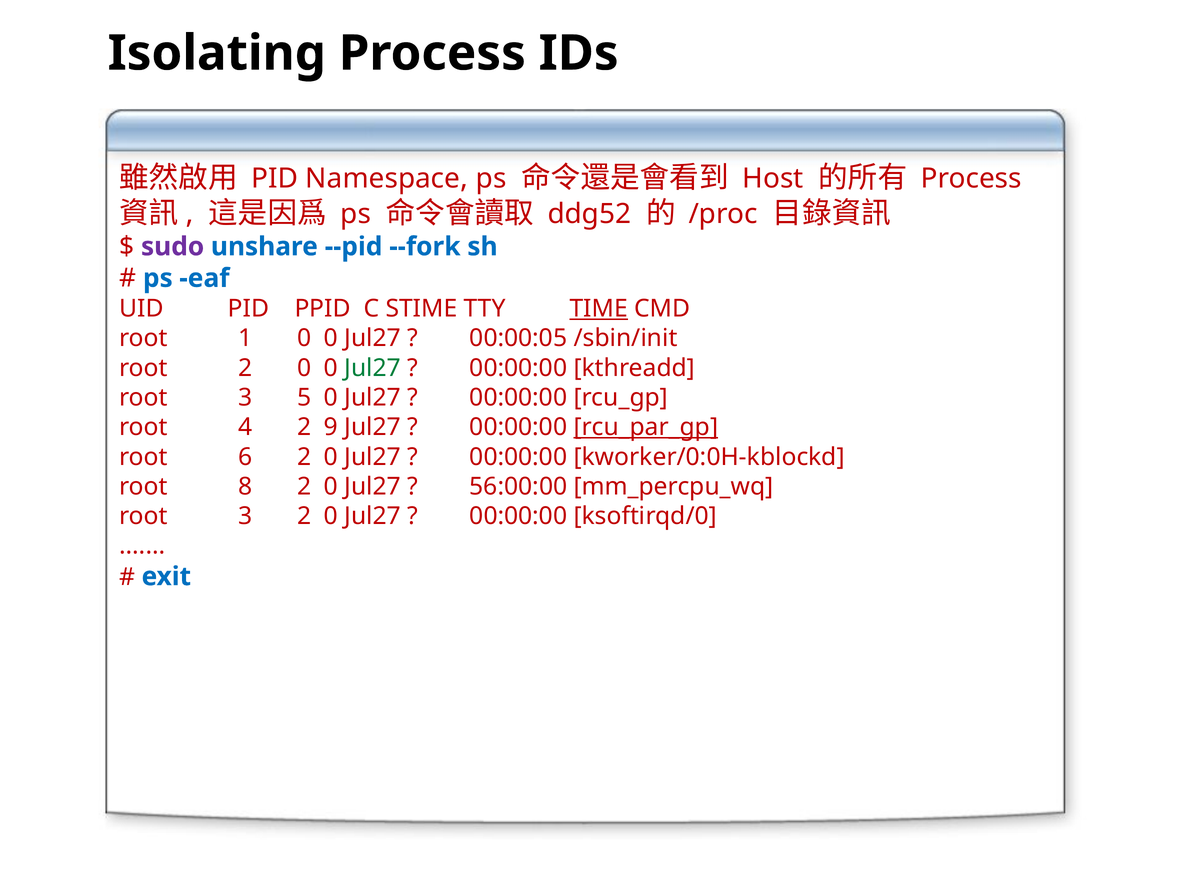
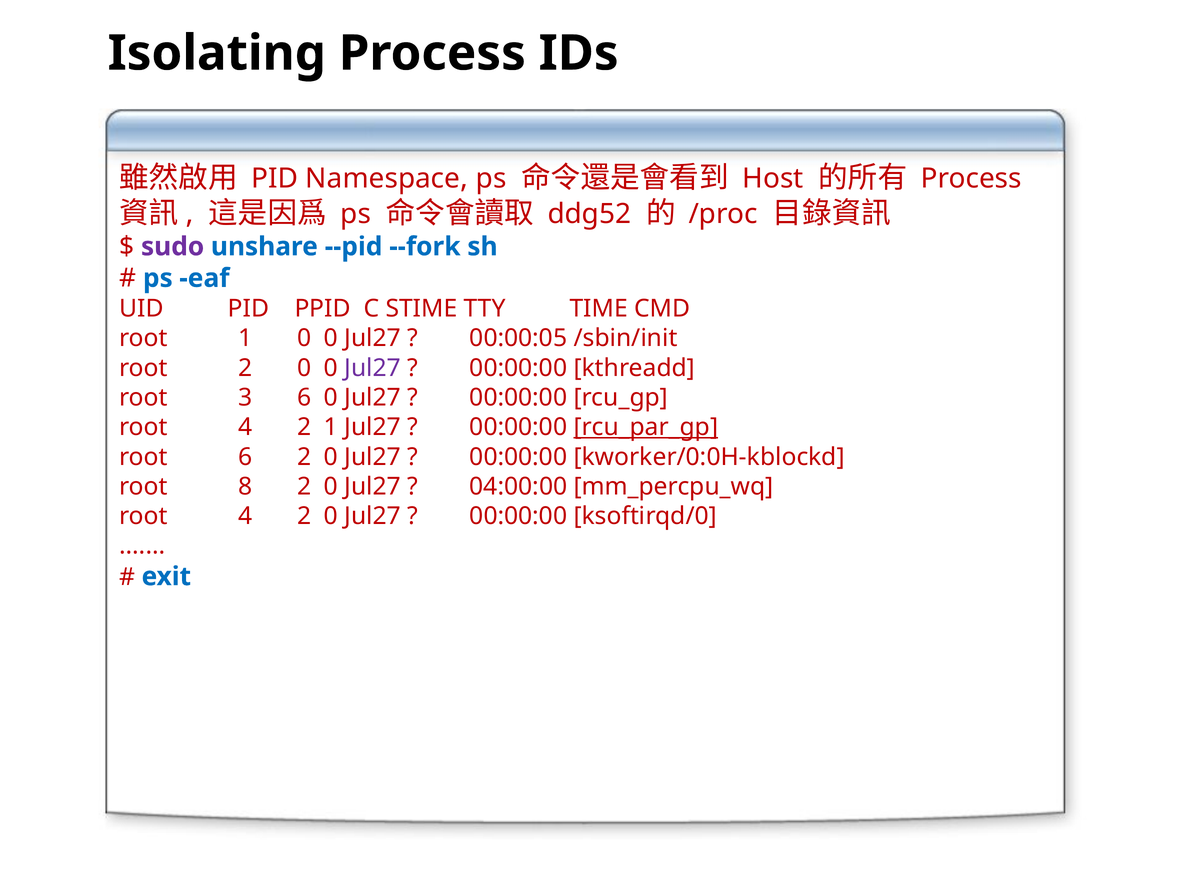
TIME underline: present -> none (599, 309)
Jul27 colour: green -> purple (373, 368)
3 5: 5 -> 6 (304, 398)
2 9: 9 -> 1 (331, 427)
56:00:00: 56:00:00 -> 04:00:00 (518, 486)
3: 3 -> 4 (245, 516)
